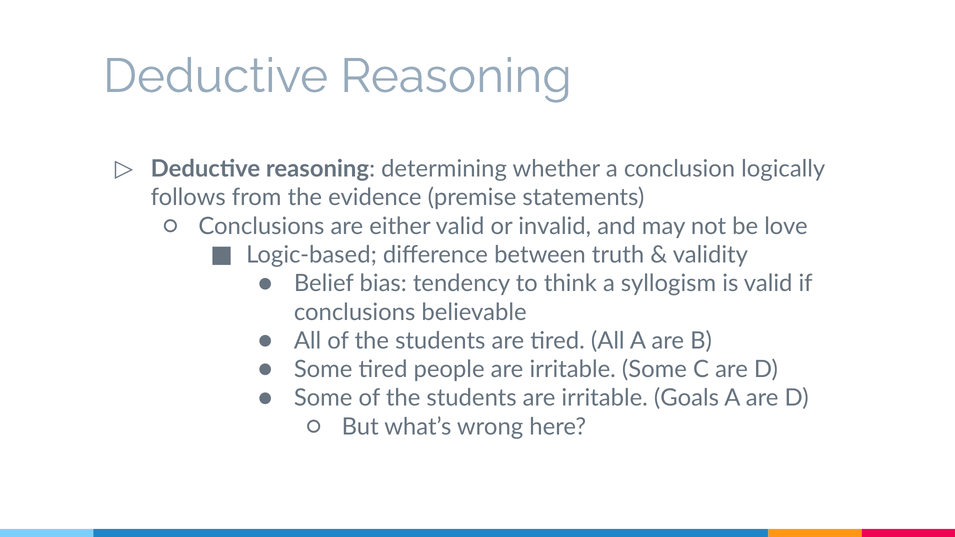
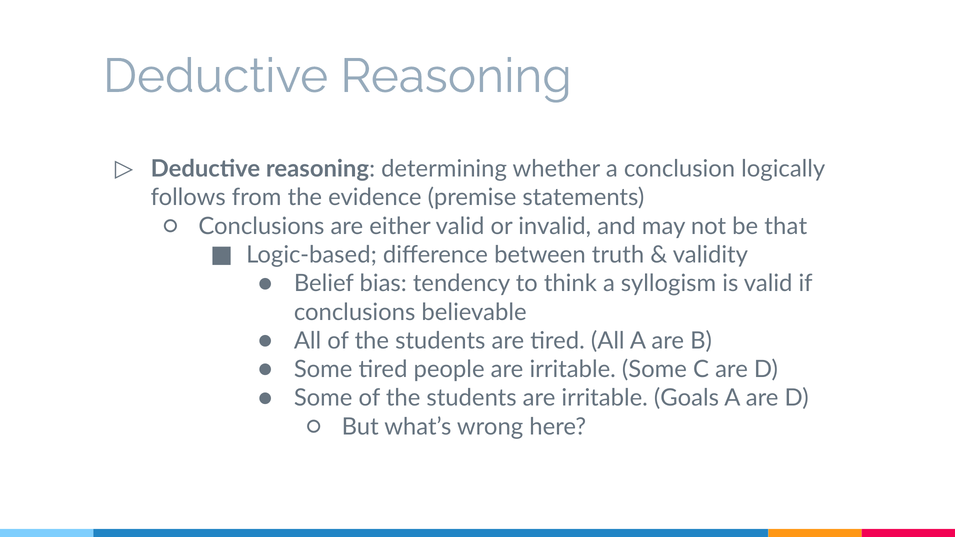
love: love -> that (786, 226)
